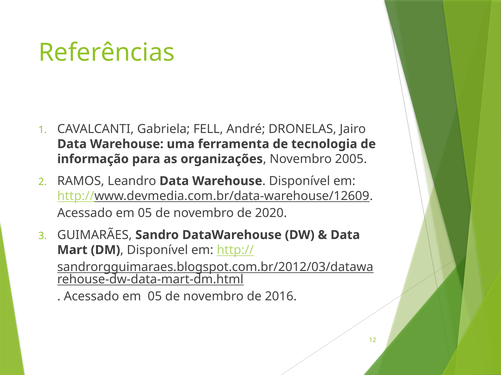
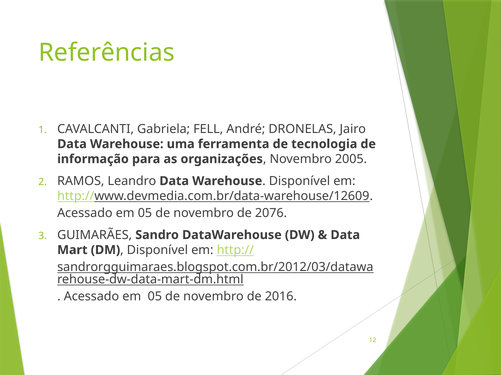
2020: 2020 -> 2076 (271, 213)
